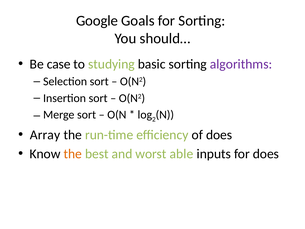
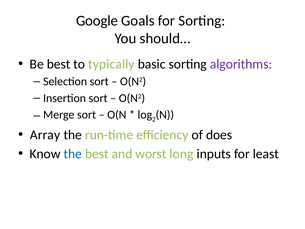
Be case: case -> best (59, 64)
studying: studying -> typically (111, 64)
the colour: orange -> blue (73, 154)
able: able -> long (181, 154)
for does: does -> least (266, 154)
